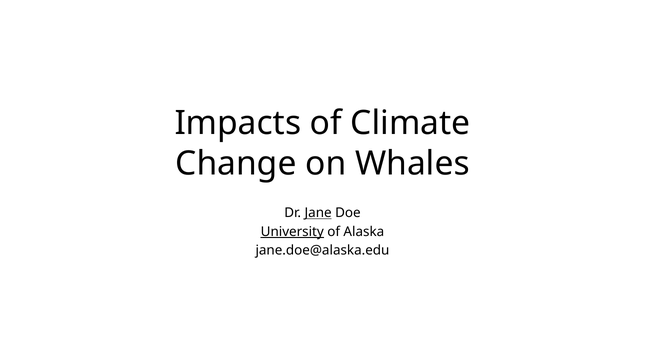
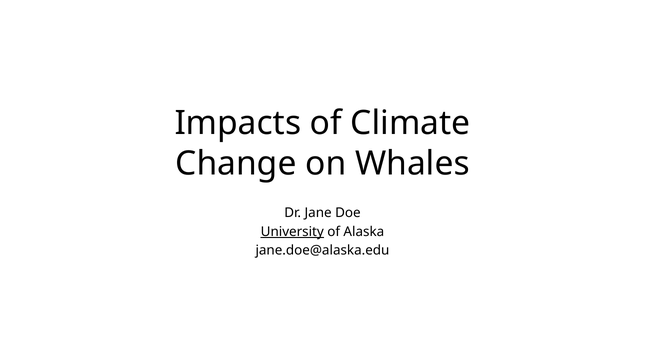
Jane underline: present -> none (318, 213)
